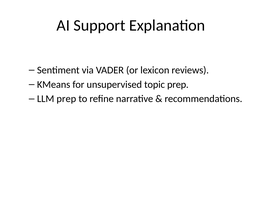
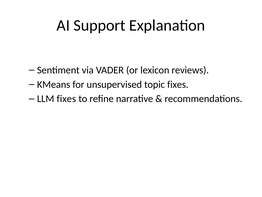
topic prep: prep -> fixes (178, 84)
LLM prep: prep -> fixes (66, 99)
